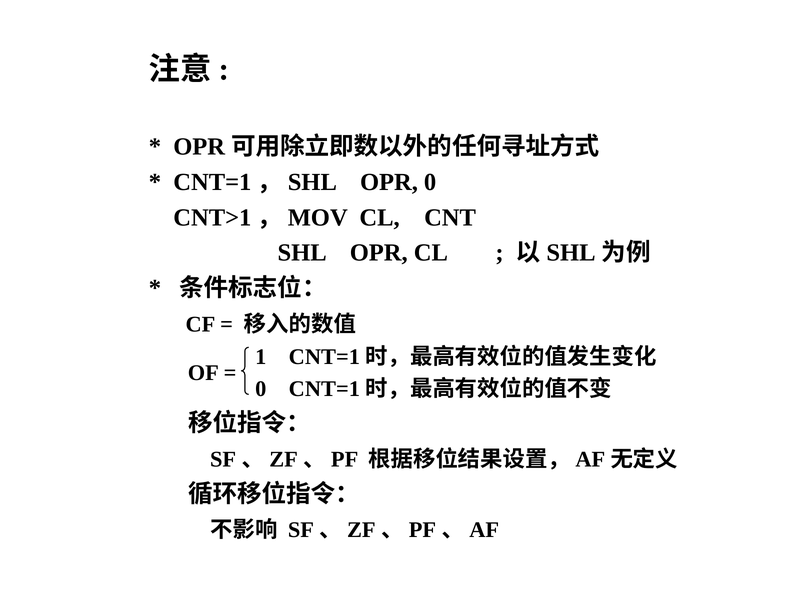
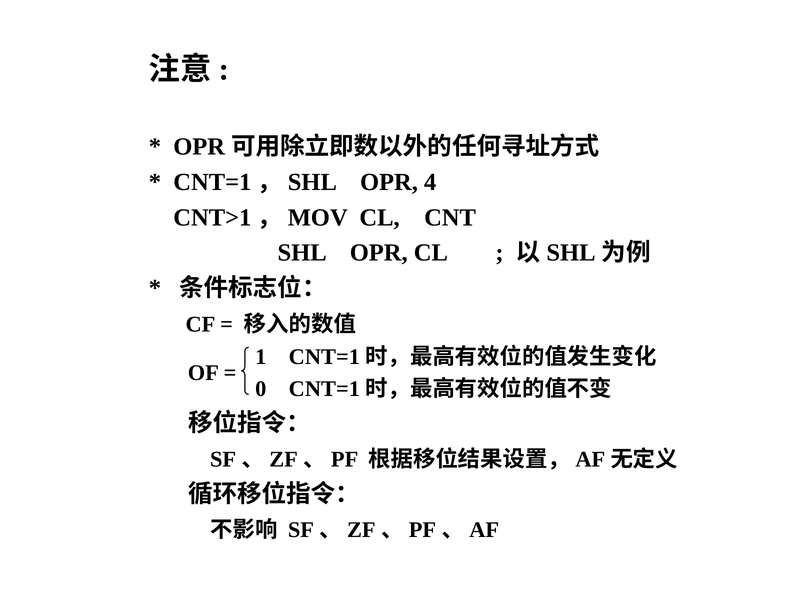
OPR 0: 0 -> 4 (430, 182)
